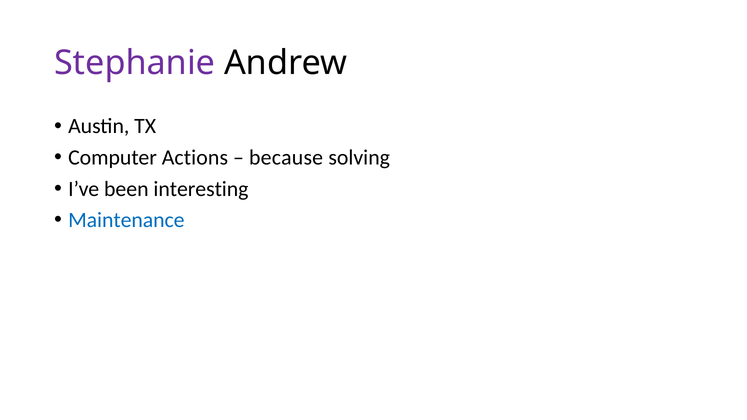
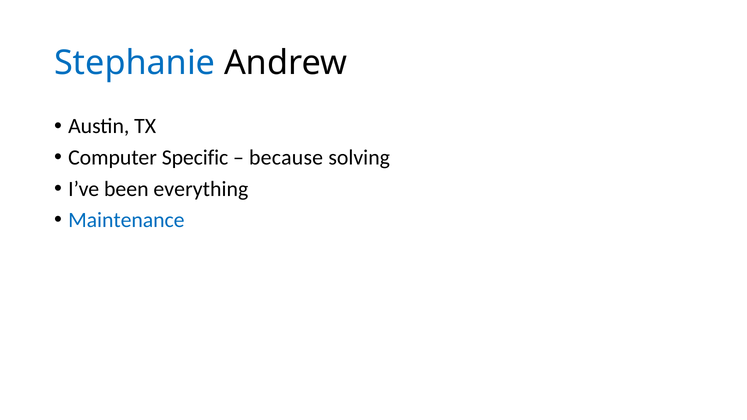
Stephanie colour: purple -> blue (135, 63)
Actions: Actions -> Specific (195, 158)
interesting: interesting -> everything (201, 189)
